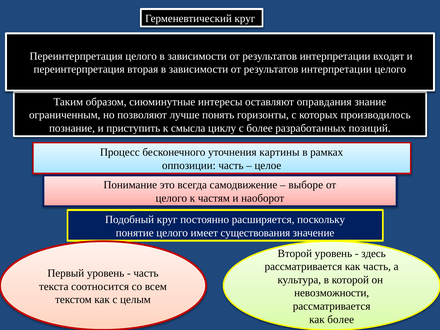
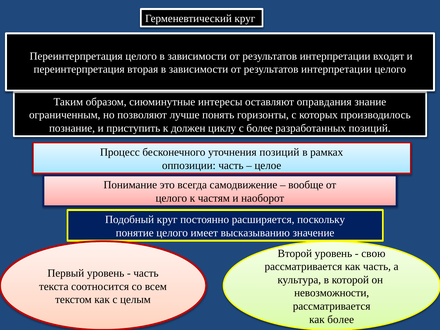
смысла: смысла -> должен (188, 128)
уточнения картины: картины -> позиций (279, 152)
выборе: выборе -> вообще (306, 185)
существования: существования -> высказыванию (255, 233)
здесь: здесь -> свою (373, 253)
